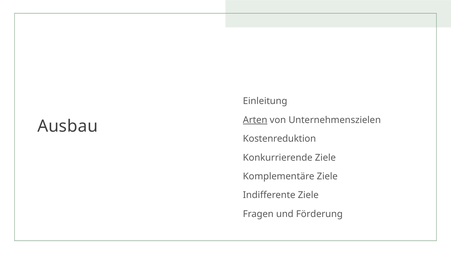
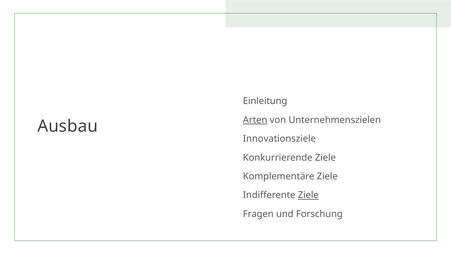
Kostenreduktion: Kostenreduktion -> Innovationsziele (279, 139)
Ziele underline: none -> present (308, 195)
Förderung: Förderung -> Forschung (319, 214)
